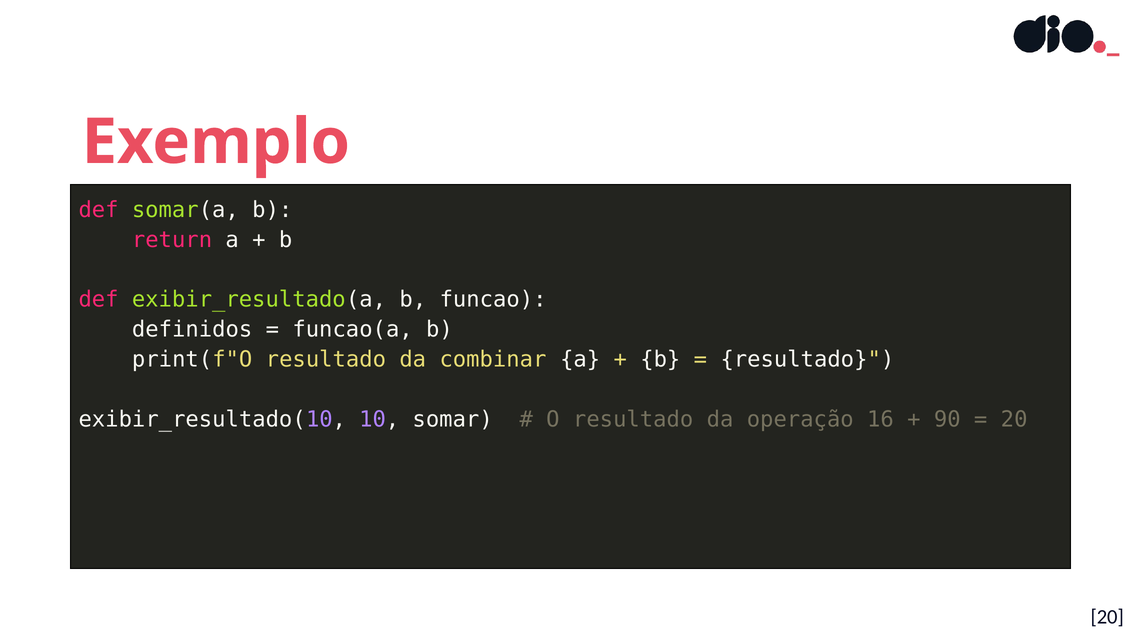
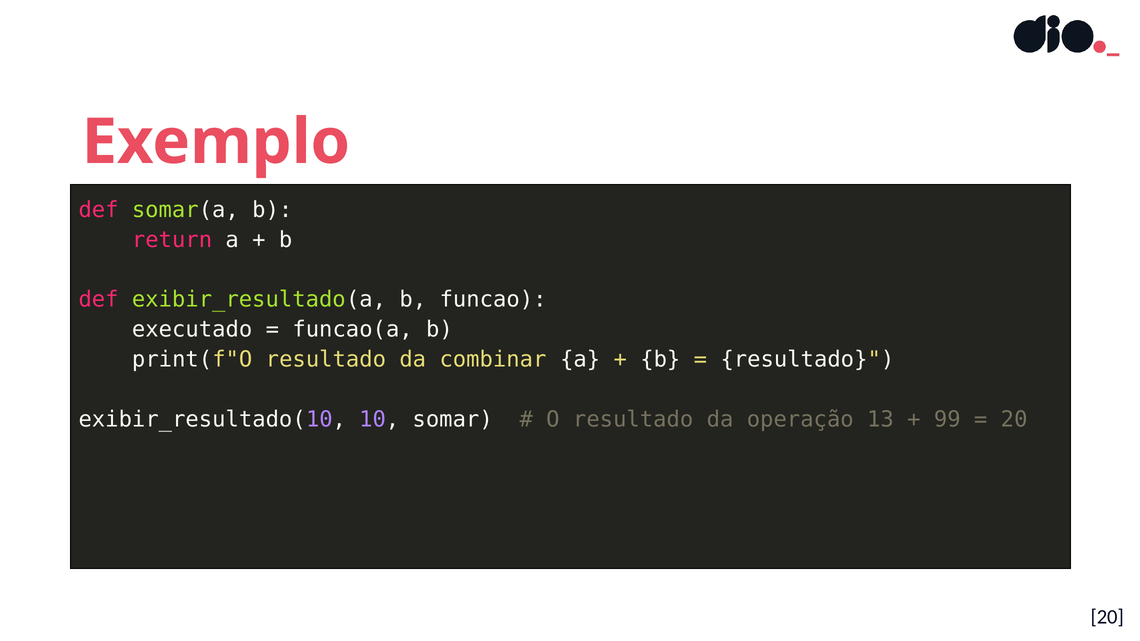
definidos: definidos -> executado (192, 330)
16: 16 -> 13 (880, 419)
90: 90 -> 99 (947, 419)
